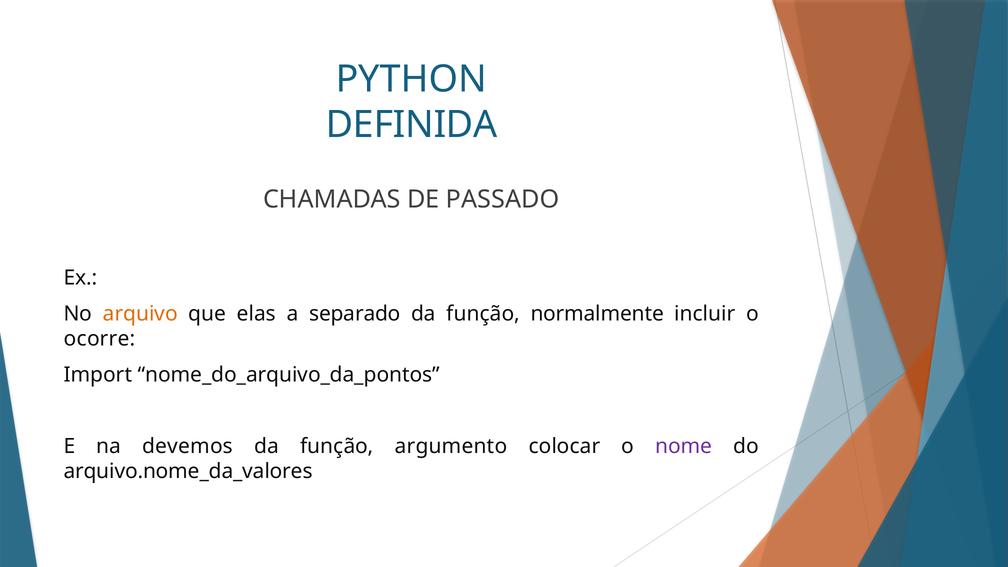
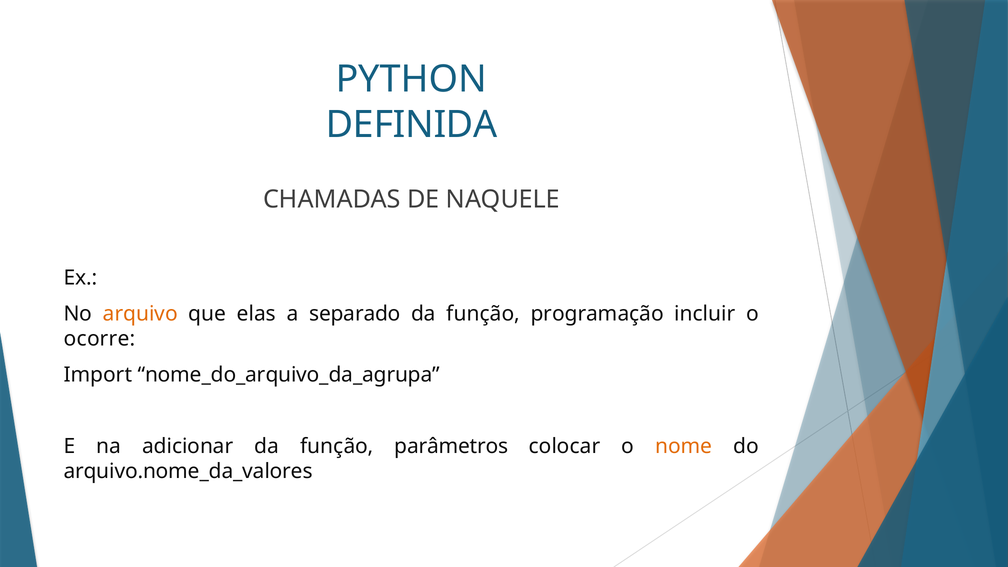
PASSADO: PASSADO -> NAQUELE (503, 199)
normalmente: normalmente -> programação (597, 314)
nome_do_arquivo_da_pontos: nome_do_arquivo_da_pontos -> nome_do_arquivo_da_agrupa (289, 375)
devemos: devemos -> adicionar (188, 446)
argumento: argumento -> parâmetros (451, 446)
nome colour: purple -> orange (684, 446)
